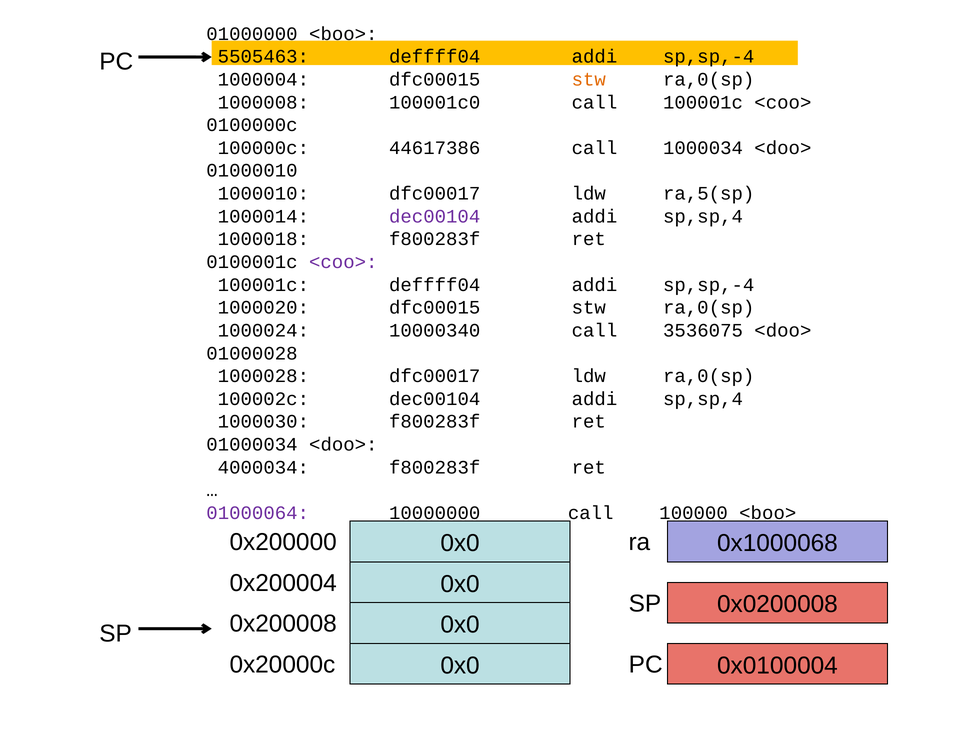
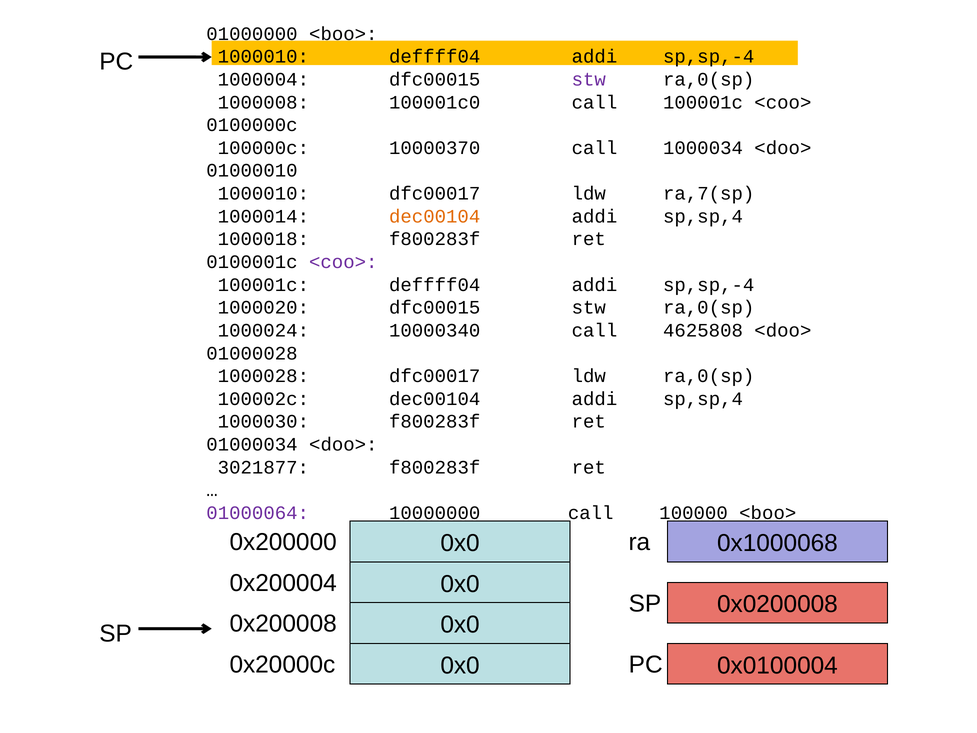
5505463: 5505463 -> 1000010 (263, 57)
stw colour: orange -> purple (589, 79)
44617386: 44617386 -> 10000370 (435, 148)
ra,5(sp: ra,5(sp -> ra,7(sp (709, 193)
dec00104 colour: purple -> orange (435, 216)
3536075: 3536075 -> 4625808 (703, 330)
4000034: 4000034 -> 3021877 (263, 467)
